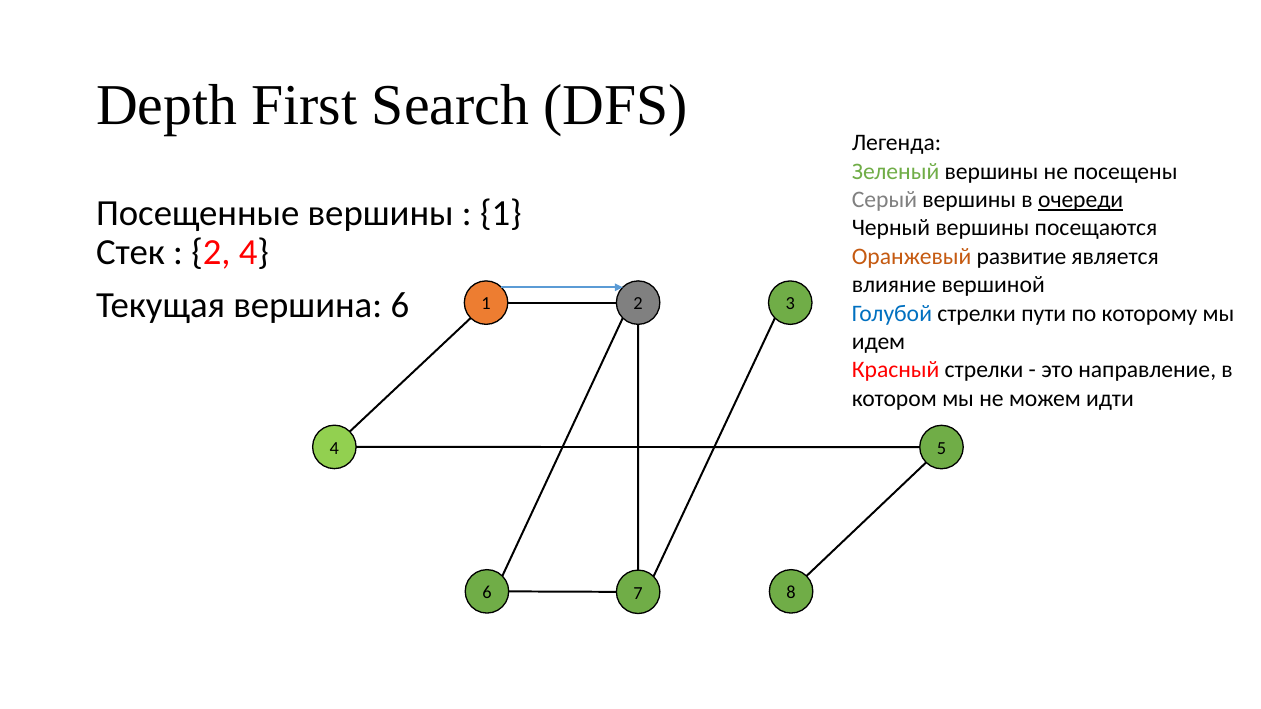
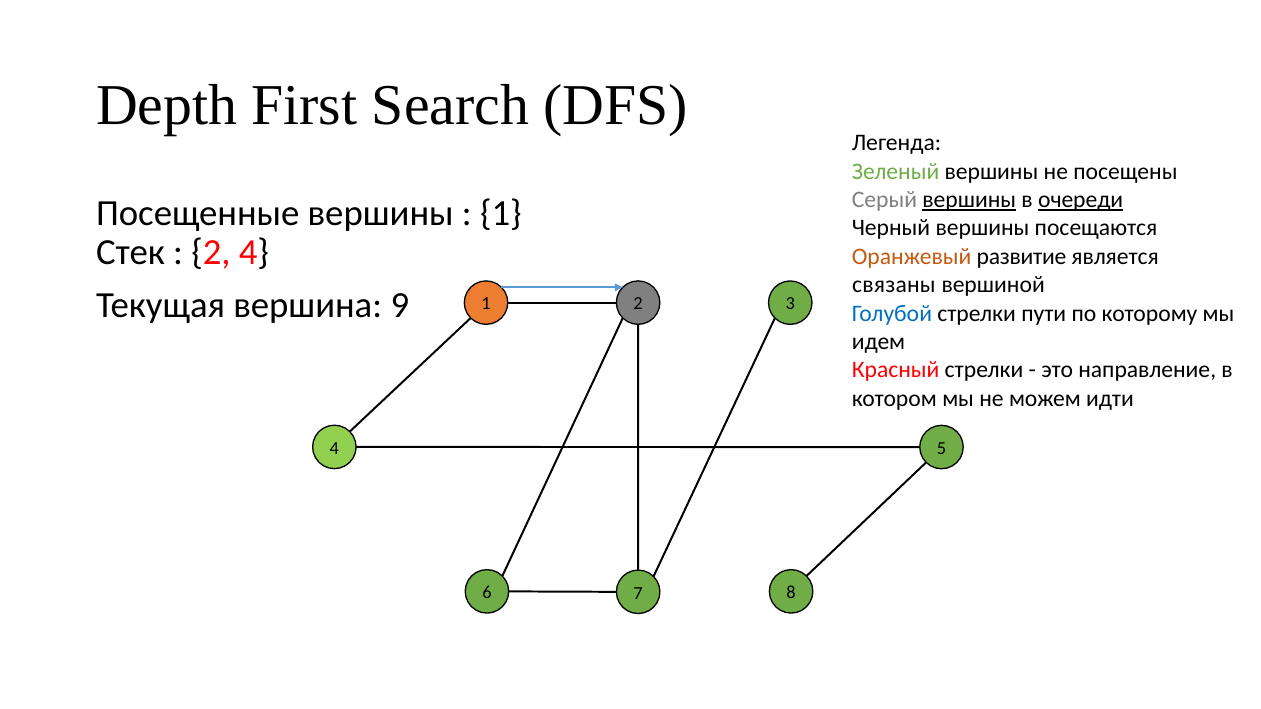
вершины underline: none -> present (969, 200)
влияние: влияние -> связаны (894, 285)
вершина 6: 6 -> 9 (400, 306)
